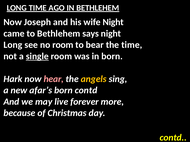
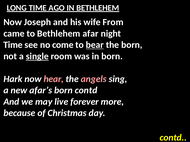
wife Night: Night -> From (113, 22)
says: says -> afar (90, 34)
Long: Long -> Time (13, 45)
no room: room -> come (63, 45)
bear underline: none -> present (95, 45)
the time: time -> born (132, 45)
angels colour: yellow -> pink (94, 79)
